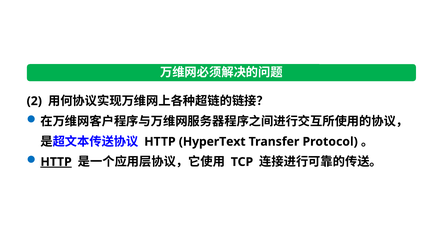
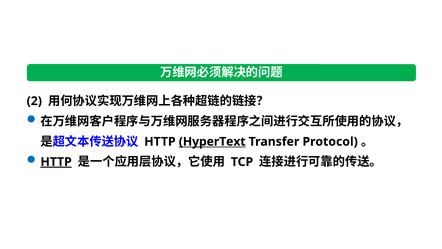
HyperText underline: none -> present (212, 141)
